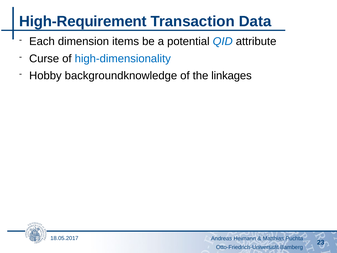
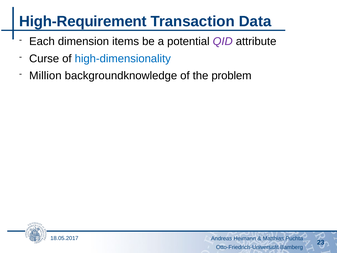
QID colour: blue -> purple (223, 41)
Hobby: Hobby -> Million (45, 76)
linkages: linkages -> problem (231, 76)
